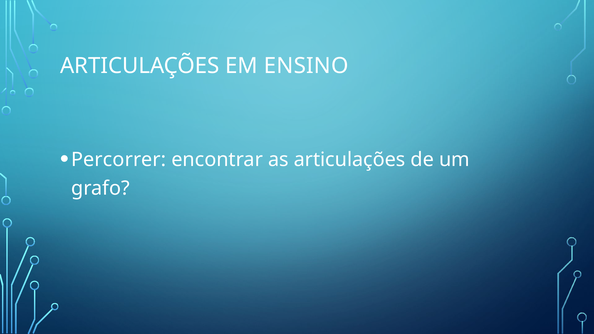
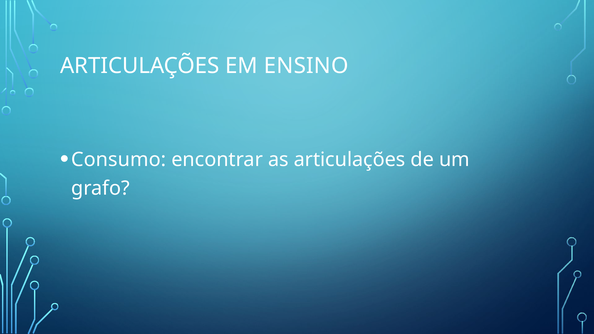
Percorrer: Percorrer -> Consumo (119, 160)
